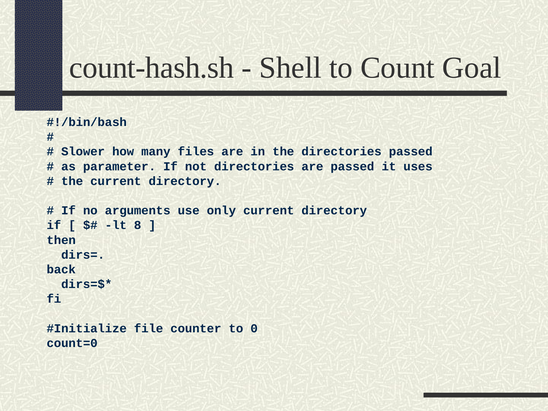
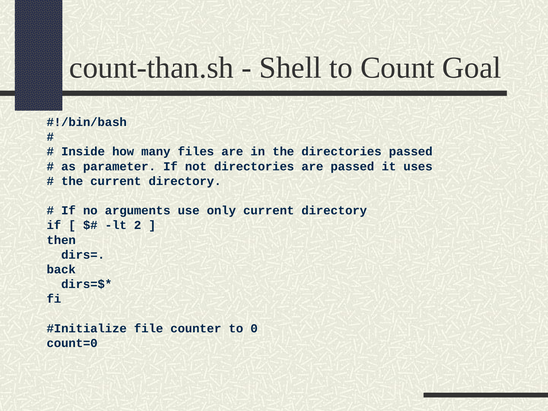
count-hash.sh: count-hash.sh -> count-than.sh (152, 68)
Slower: Slower -> Inside (83, 152)
8: 8 -> 2 (138, 225)
